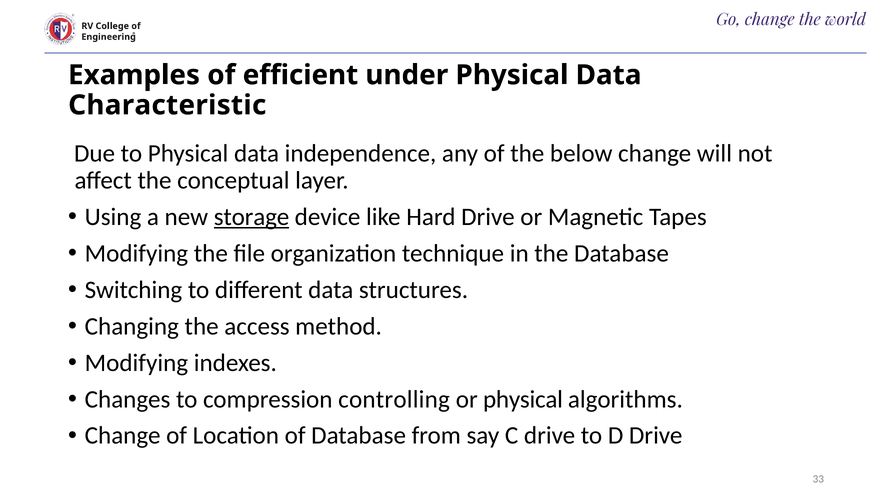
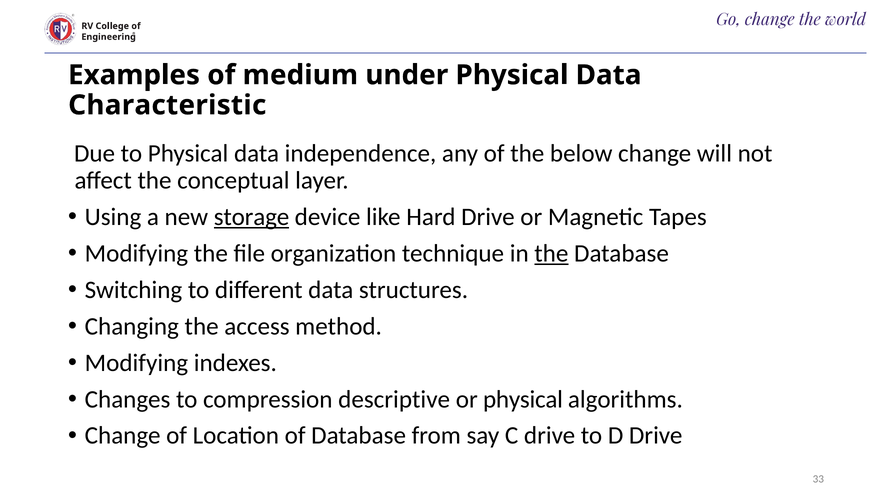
efficient: efficient -> medium (300, 75)
the underline: none -> present (551, 253)
controlling: controlling -> descriptive (394, 399)
